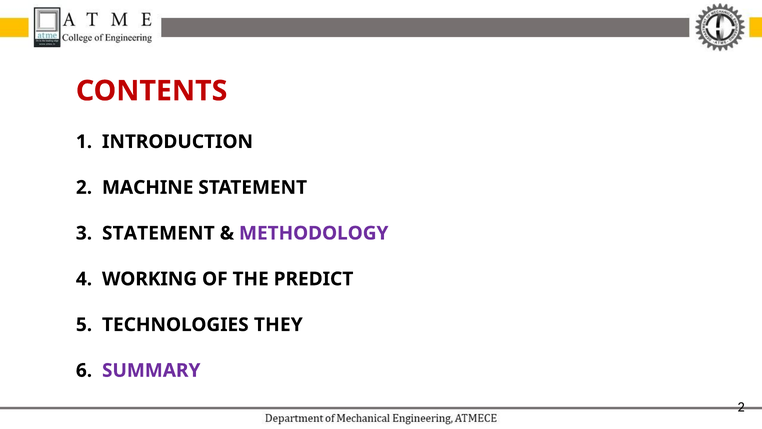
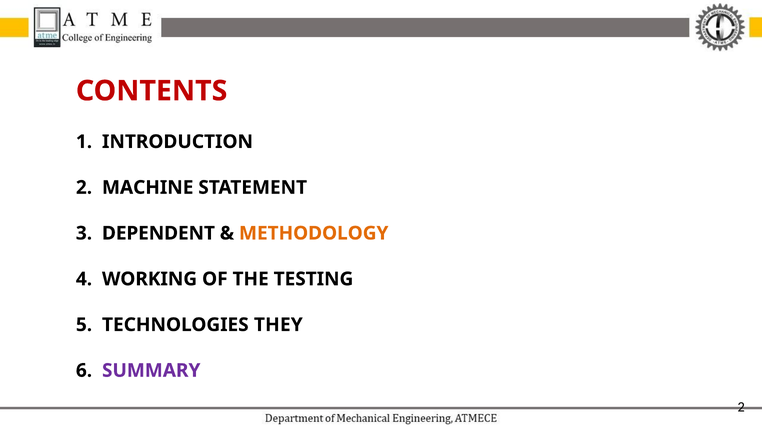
3 STATEMENT: STATEMENT -> DEPENDENT (158, 233)
METHODOLOGY colour: purple -> orange (314, 233)
PREDICT: PREDICT -> TESTING (313, 279)
